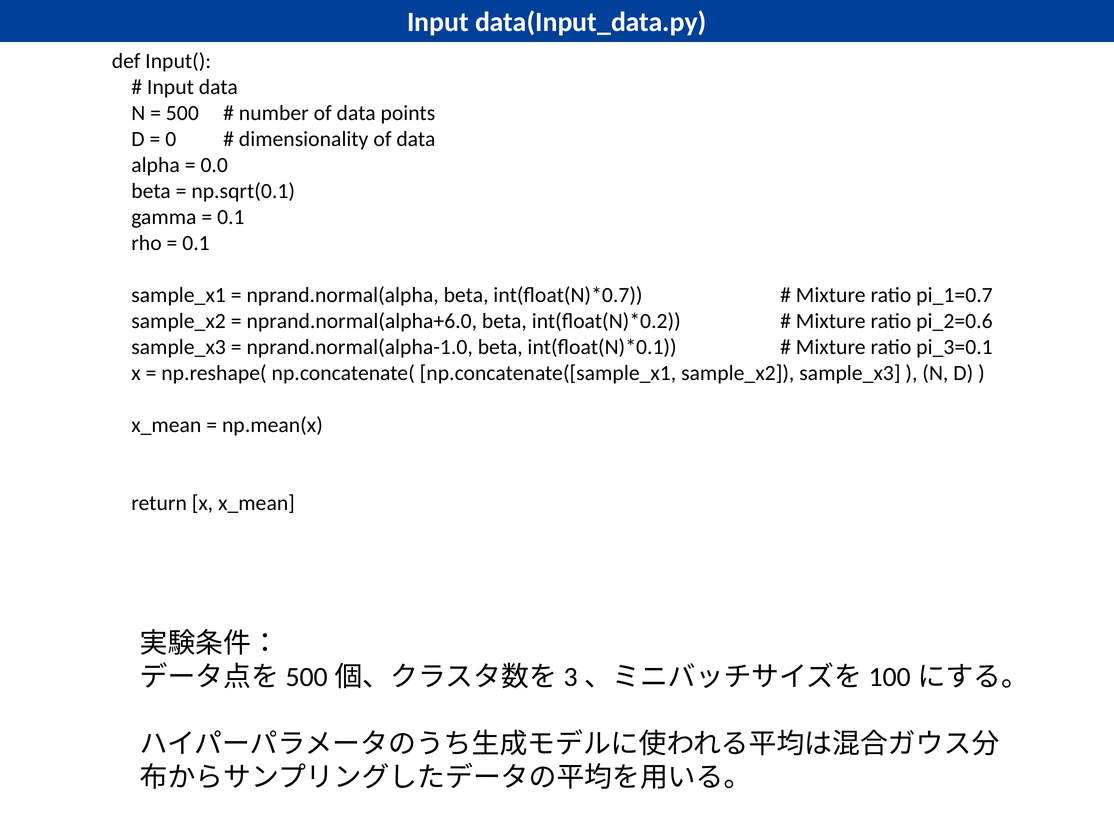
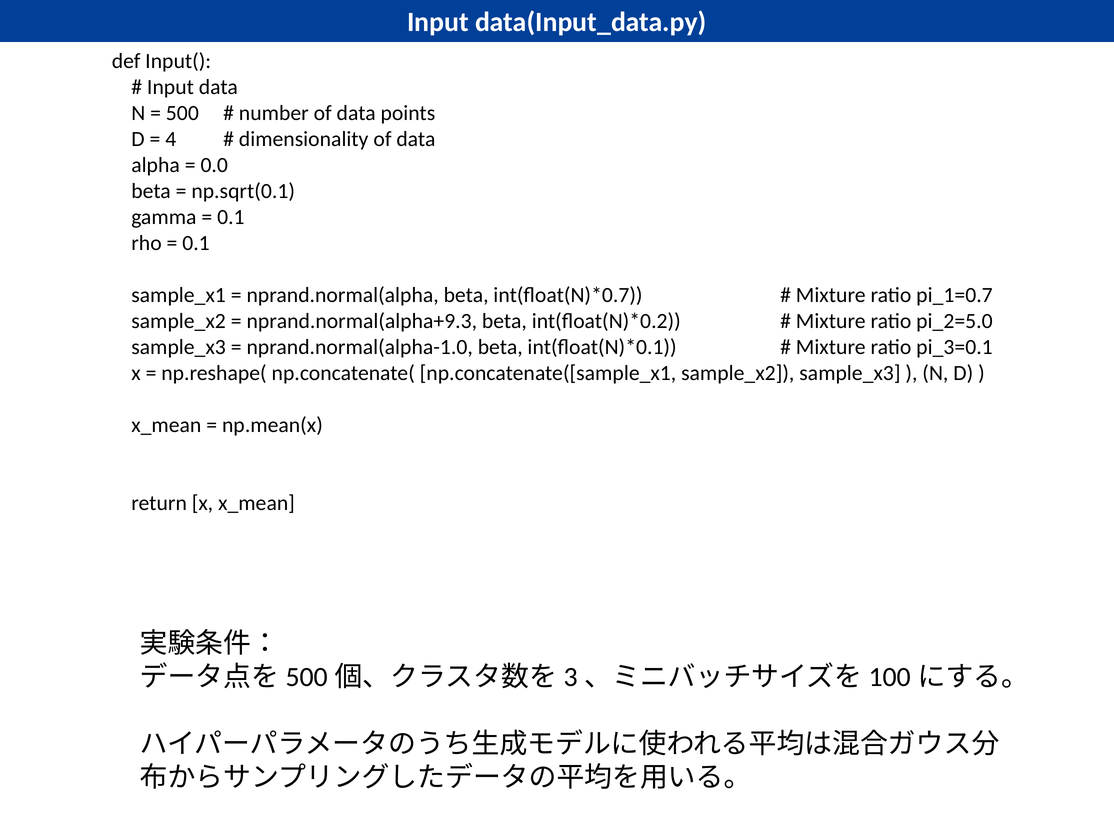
0: 0 -> 4 (171, 139)
nprand.normal(alpha+6.0: nprand.normal(alpha+6.0 -> nprand.normal(alpha+9.3 (362, 321)
pi_2=0.6: pi_2=0.6 -> pi_2=5.0 (954, 321)
